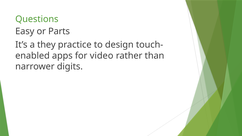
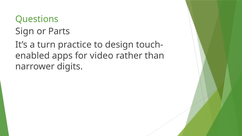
Easy: Easy -> Sign (25, 31)
they: they -> turn (46, 45)
